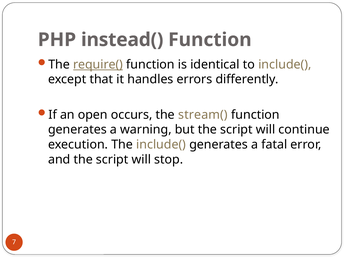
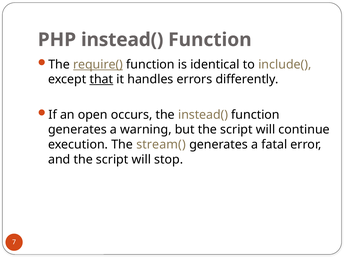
that underline: none -> present (101, 79)
the stream(: stream( -> instead( (203, 115)
The include(: include( -> stream( (161, 145)
